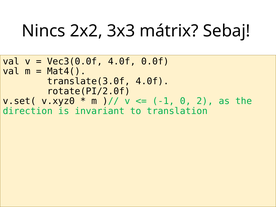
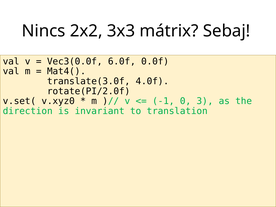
Vec3(0.0f 4.0f: 4.0f -> 6.0f (122, 61)
2: 2 -> 3 (205, 101)
